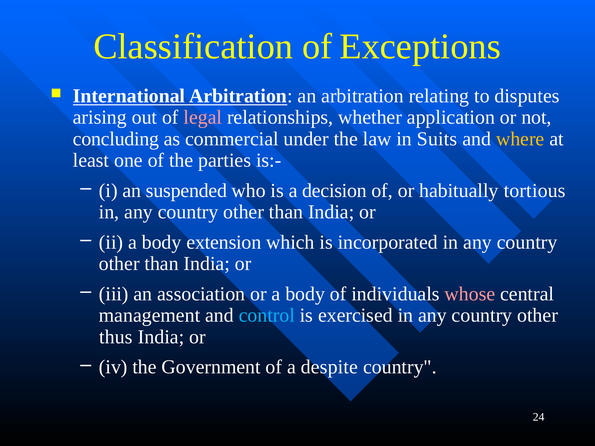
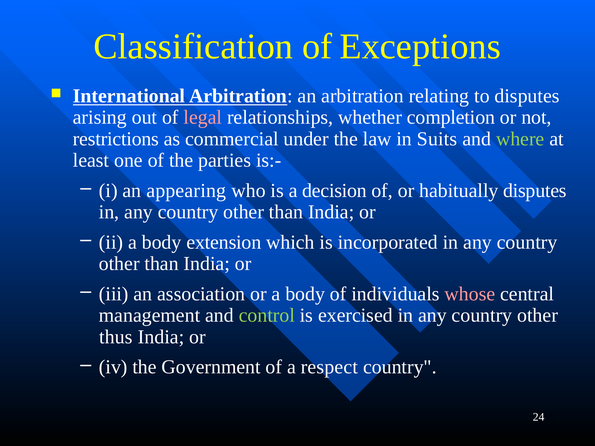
application: application -> completion (451, 118)
concluding: concluding -> restrictions (116, 139)
where colour: yellow -> light green (520, 139)
suspended: suspended -> appearing (186, 191)
habitually tortious: tortious -> disputes (535, 191)
control colour: light blue -> light green (267, 316)
despite: despite -> respect (329, 367)
